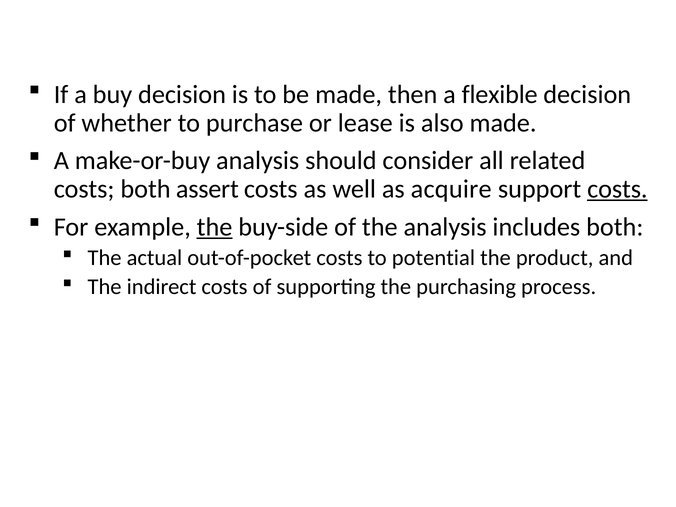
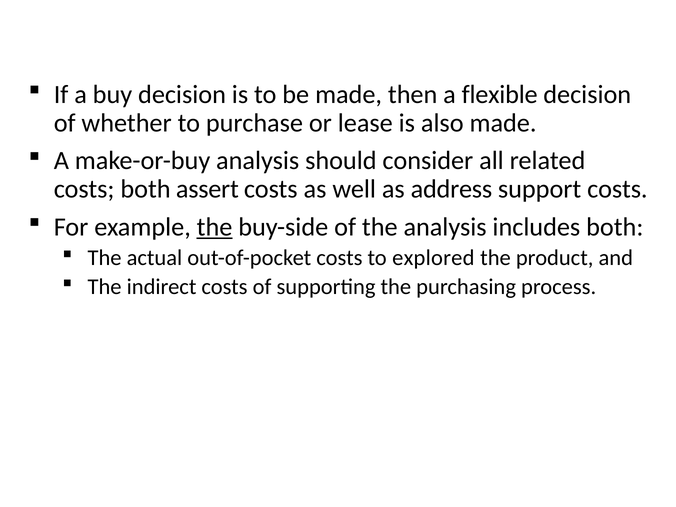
acquire: acquire -> address (451, 189)
costs underline: present -> none (617, 189)
potential: potential -> explored (433, 258)
